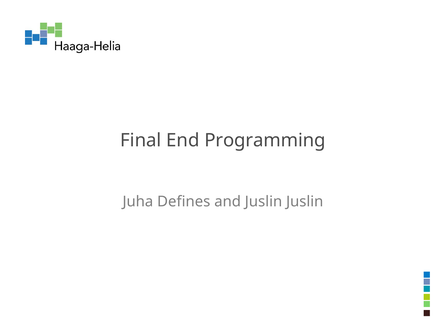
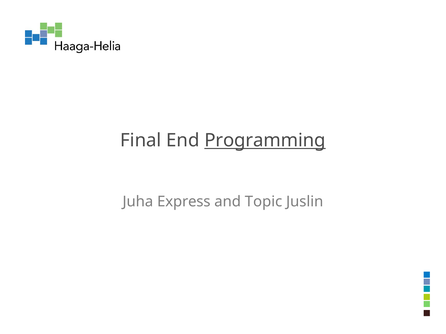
Programming underline: none -> present (265, 141)
Defines: Defines -> Express (184, 202)
and Juslin: Juslin -> Topic (264, 202)
